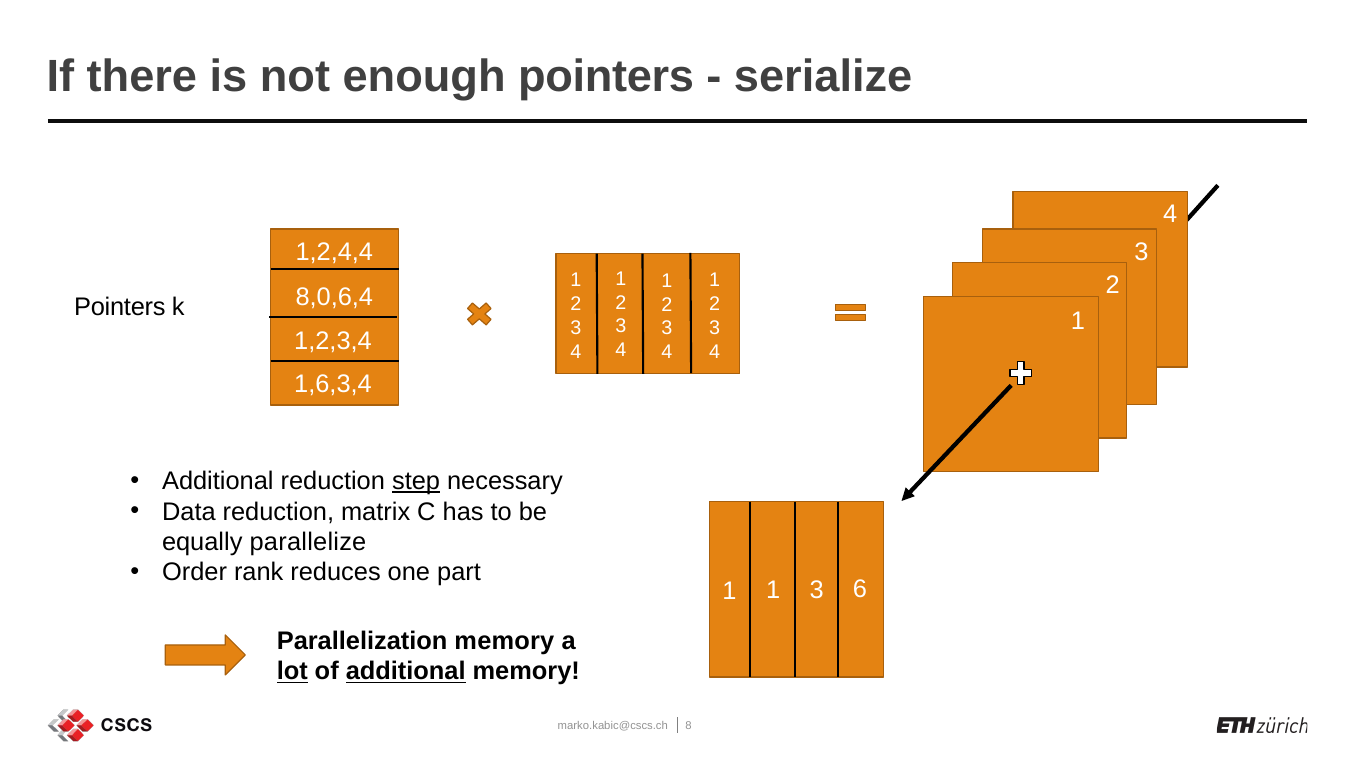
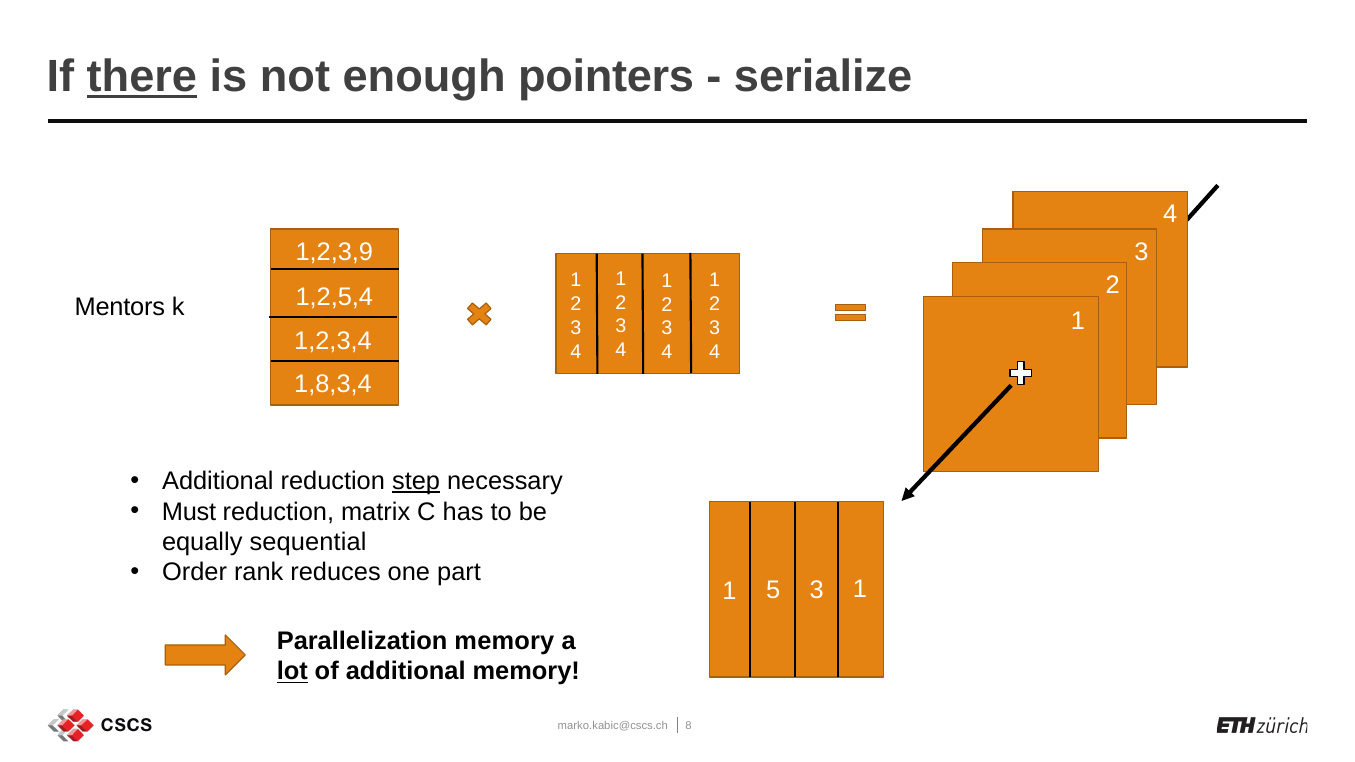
there underline: none -> present (142, 77)
1,2,4,4: 1,2,4,4 -> 1,2,3,9 (334, 252)
8,0,6,4: 8,0,6,4 -> 1,2,5,4 (334, 298)
Pointers: Pointers -> Mentors (120, 307)
1,6,3,4: 1,6,3,4 -> 1,8,3,4 (333, 385)
Data: Data -> Must (189, 512)
parallelize: parallelize -> sequential (308, 542)
1 1: 1 -> 5 (773, 590)
3 6: 6 -> 1 (860, 590)
additional underline: present -> none (406, 672)
